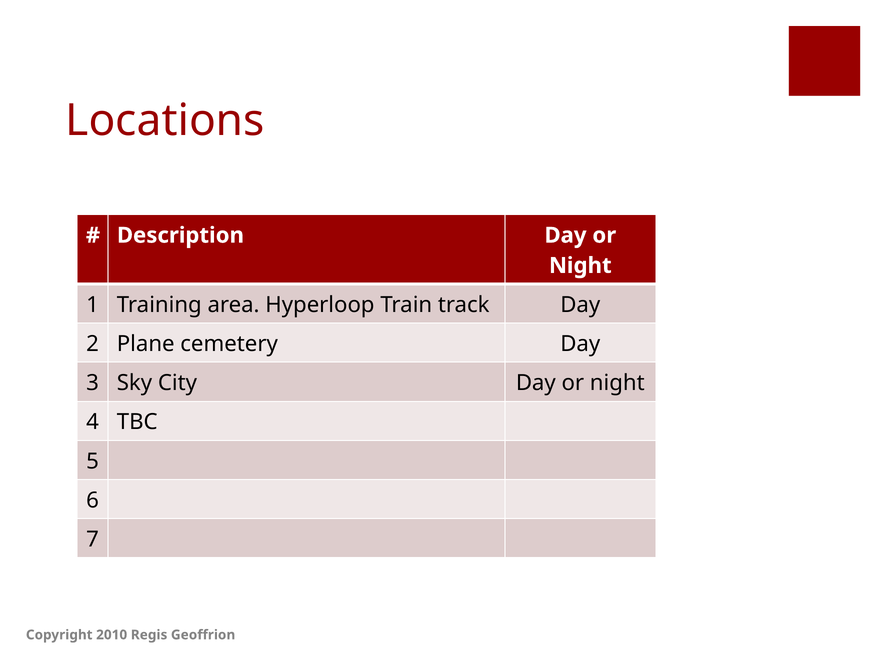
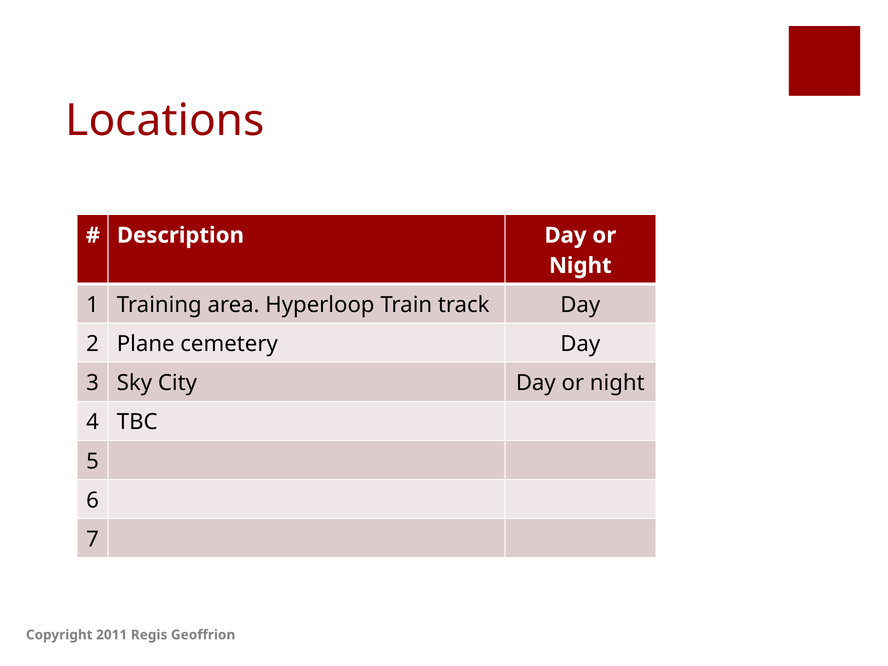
2010: 2010 -> 2011 (112, 635)
